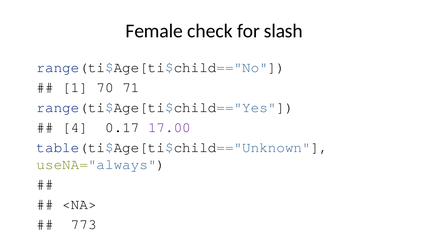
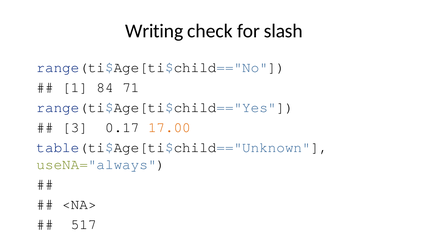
Female: Female -> Writing (154, 31)
70: 70 -> 84 (105, 87)
4: 4 -> 3 (75, 127)
17.00 colour: purple -> orange (169, 127)
773: 773 -> 517 (84, 224)
